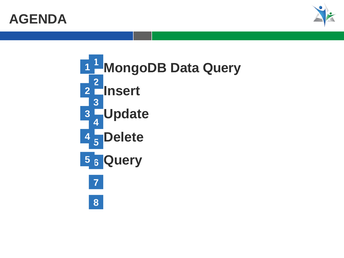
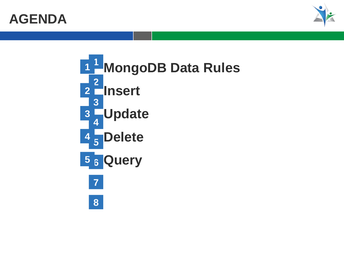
Data Query: Query -> Rules (222, 68)
